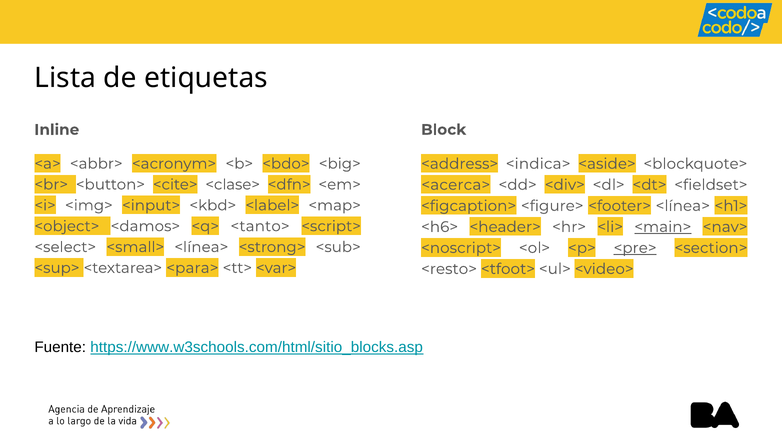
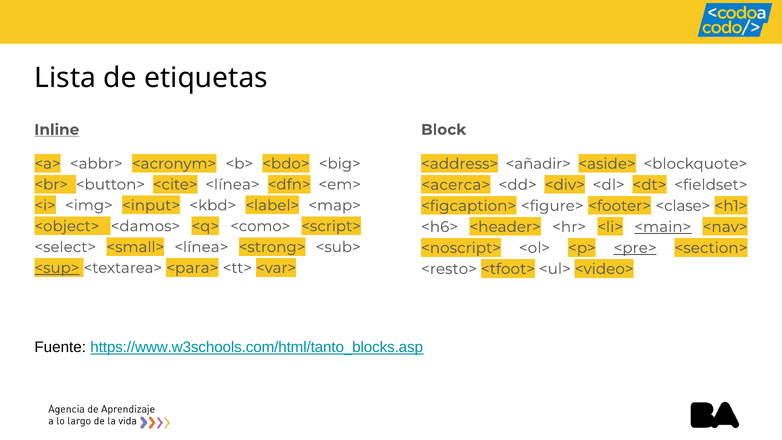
Inline underline: none -> present (57, 130)
<indica>: <indica> -> <añadir> (538, 164)
<cite> <clase>: <clase> -> <línea> (233, 184)
<footer> <línea>: <línea> -> <clase> (683, 206)
<tanto>: <tanto> -> <como> (260, 226)
<sup> underline: none -> present (57, 268)
https://www.w3schools.com/html/sitio_blocks.asp: https://www.w3schools.com/html/sitio_blocks.asp -> https://www.w3schools.com/html/tanto_blocks.asp (257, 347)
